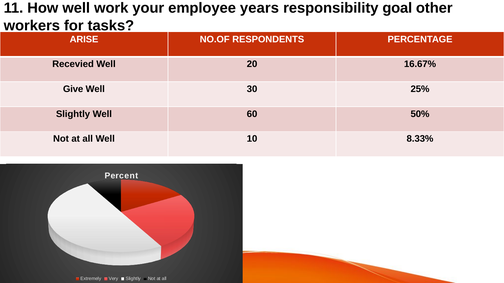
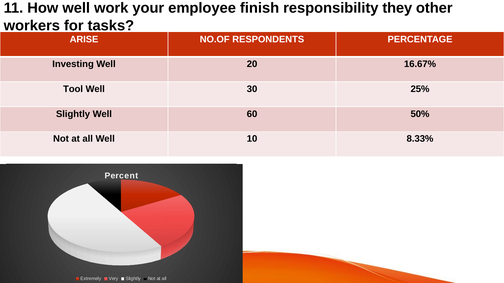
years: years -> finish (260, 8)
goal: goal -> they (397, 8)
Recevied: Recevied -> Investing (73, 64)
Give: Give -> Tool (73, 89)
